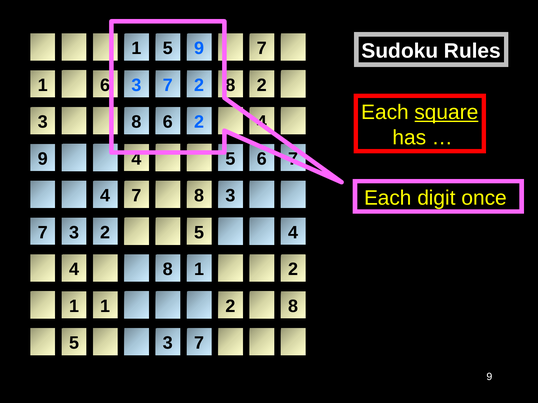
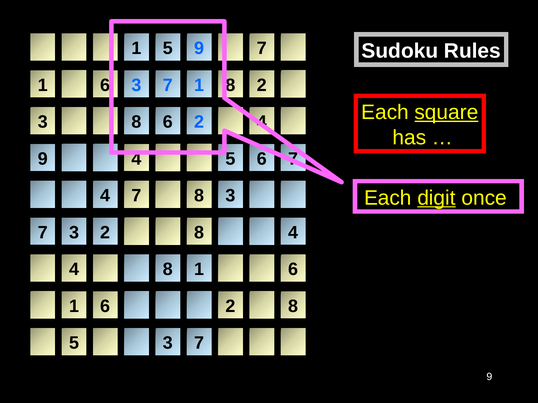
3 7 2: 2 -> 1 (199, 85)
digit underline: none -> present (437, 198)
3 2 5: 5 -> 8 (199, 233)
8 1 2: 2 -> 6 (293, 270)
1: 1 -> 6 (105, 307)
